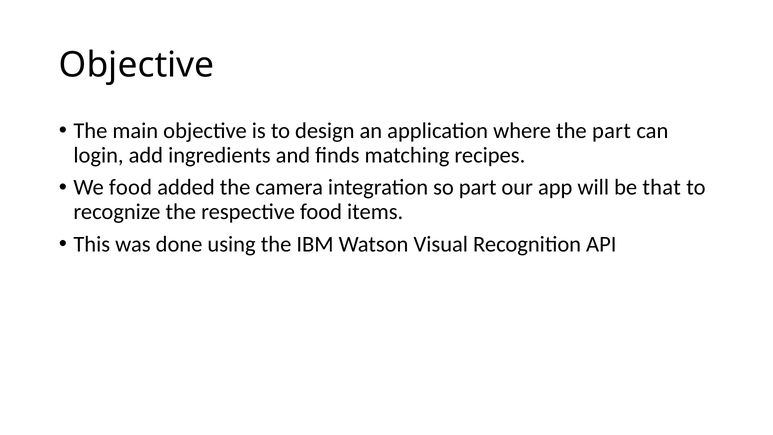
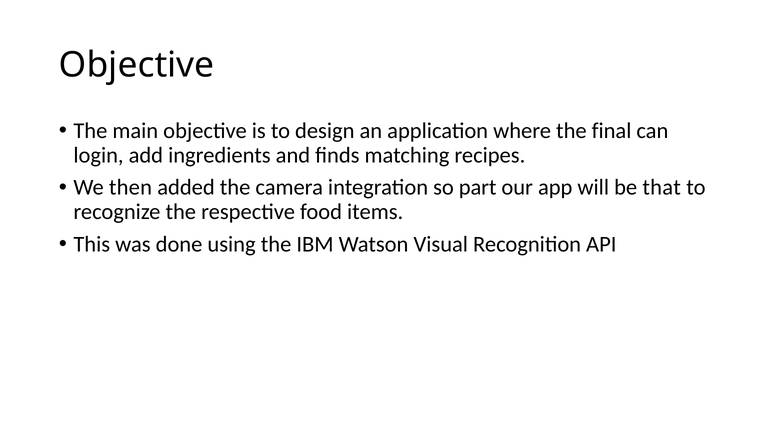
the part: part -> final (612, 131)
We food: food -> then (130, 187)
